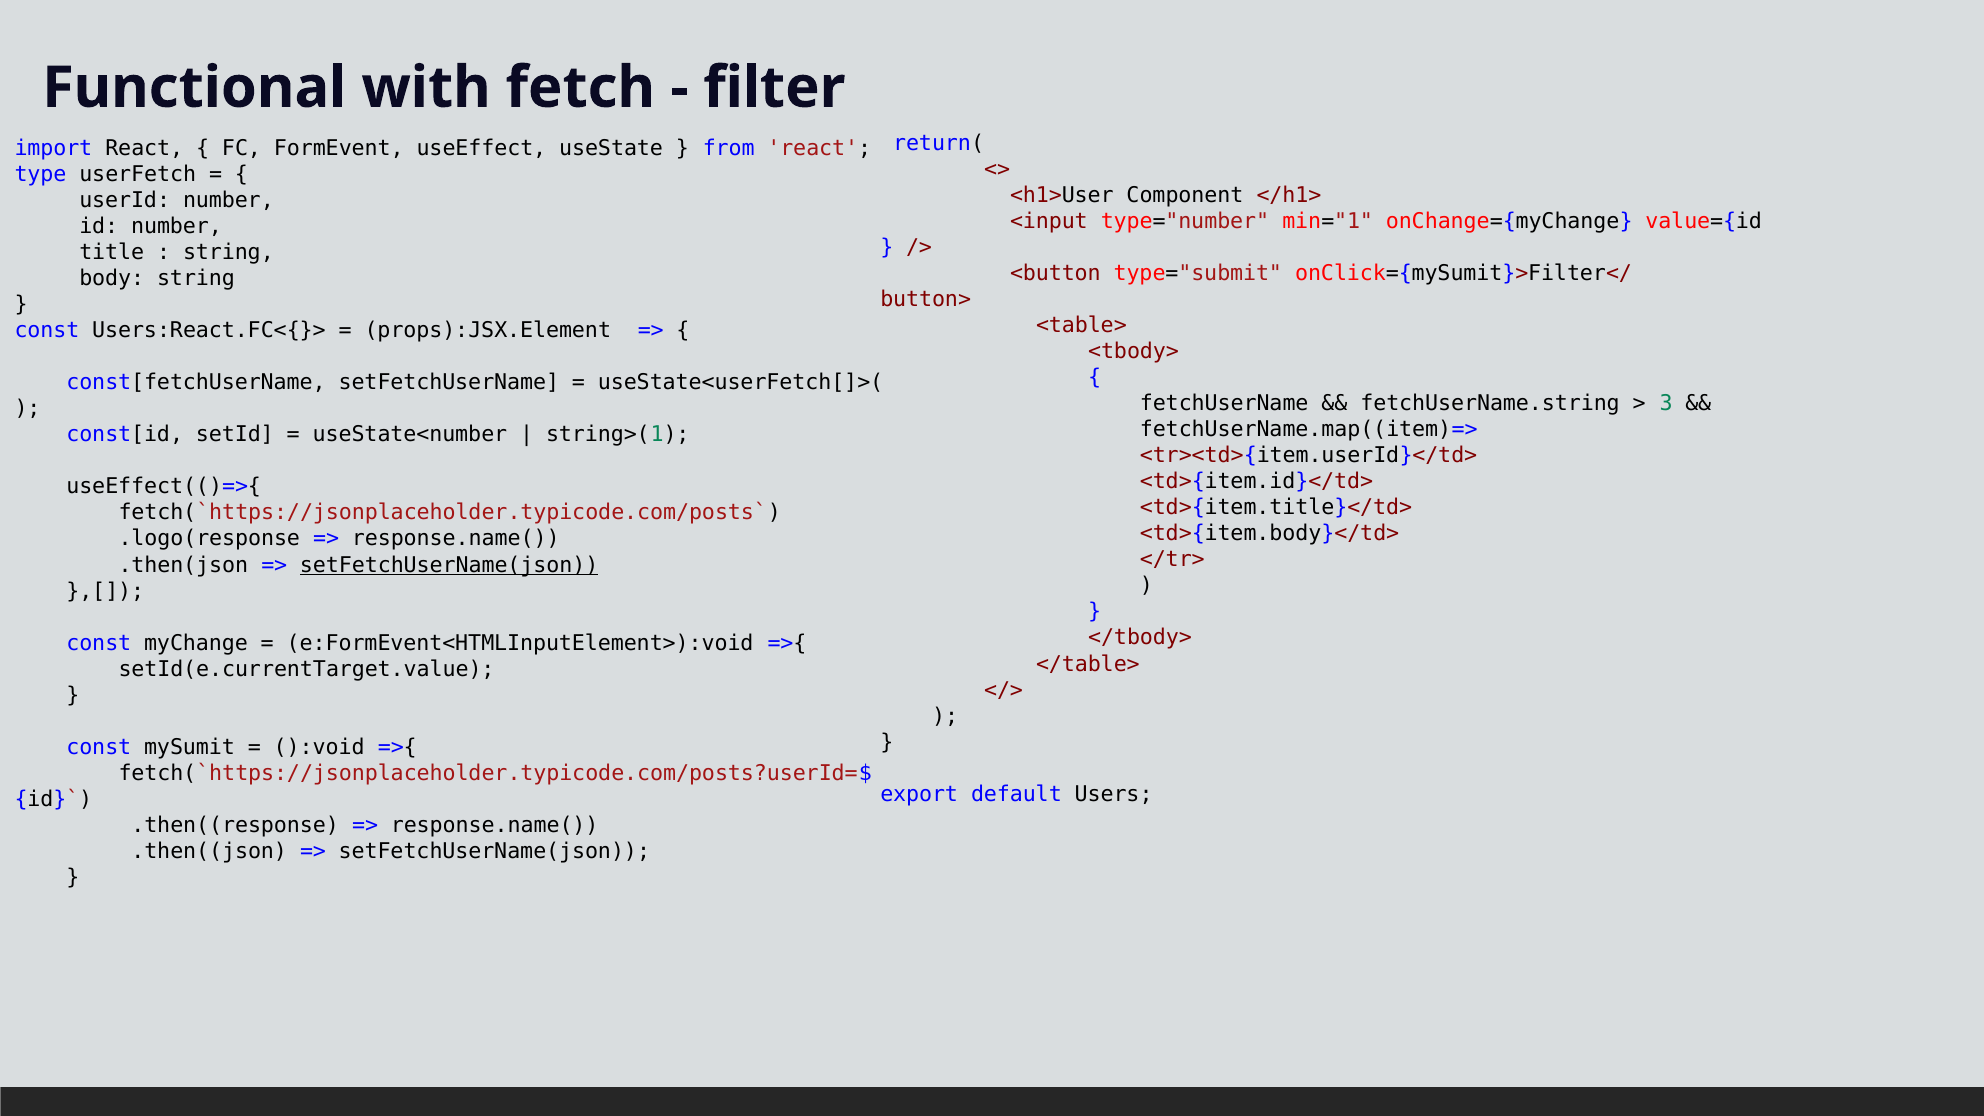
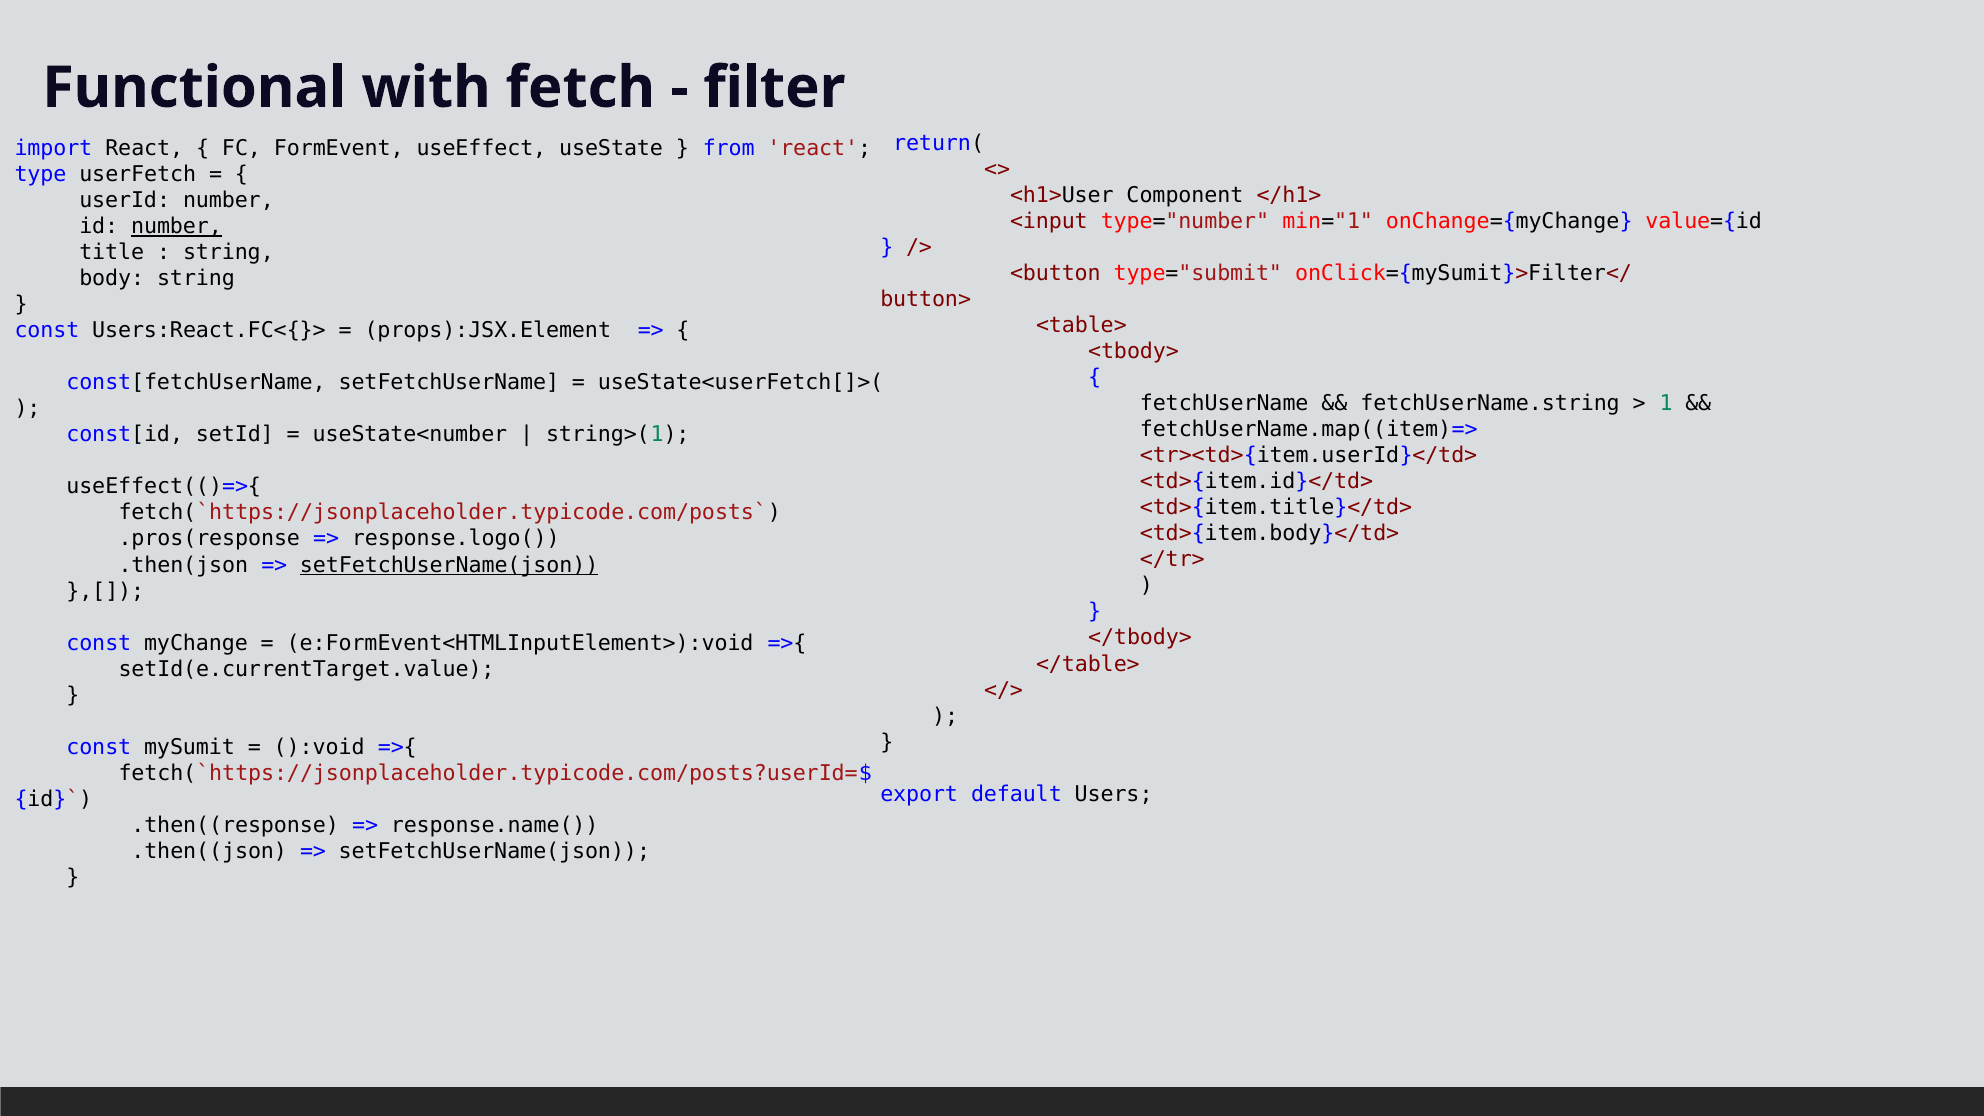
number underline: none -> present (177, 227)
3: 3 -> 1 (1666, 404)
.logo(response: .logo(response -> .pros(response (209, 539)
response.name(: response.name( -> response.logo( (456, 539)
